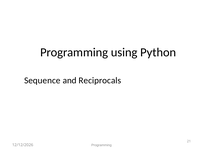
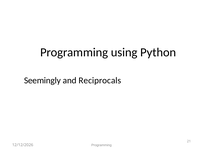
Sequence: Sequence -> Seemingly (42, 81)
